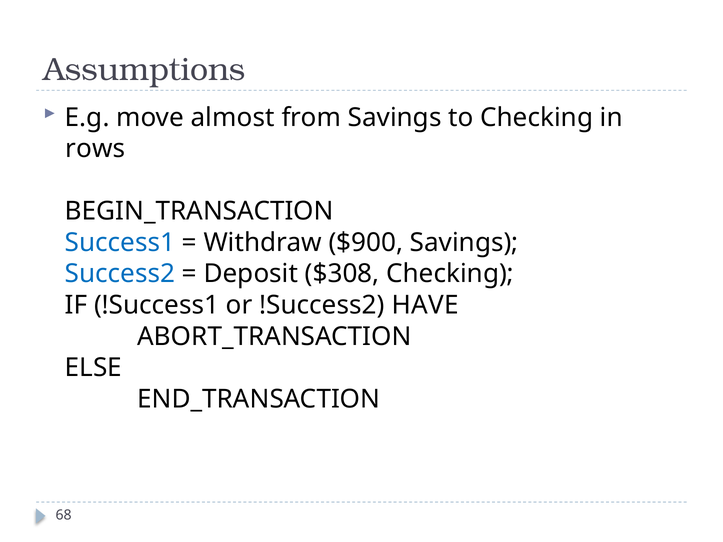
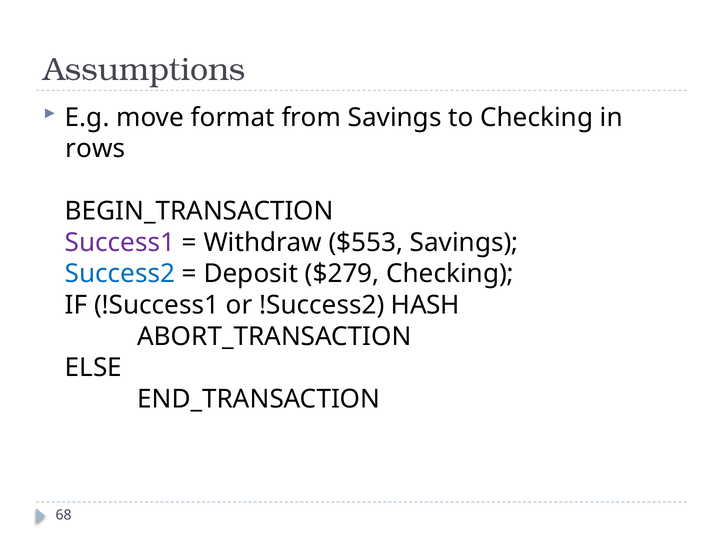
almost: almost -> format (233, 117)
Success1 colour: blue -> purple (120, 243)
$900: $900 -> $553 (366, 243)
$308: $308 -> $279 (342, 274)
HAVE: HAVE -> HASH (425, 305)
